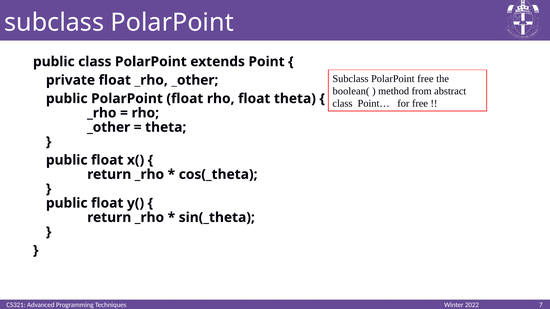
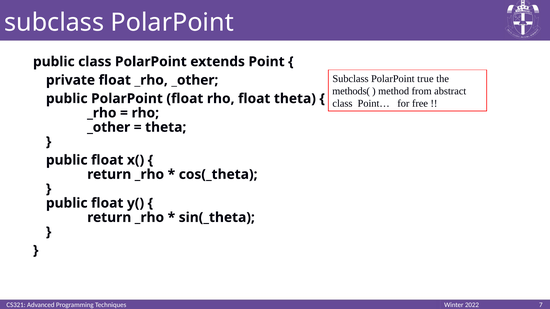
PolarPoint free: free -> true (425, 79)
boolean(: boolean( -> methods( (351, 91)
